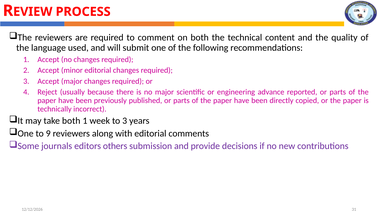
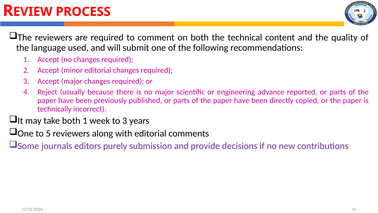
9: 9 -> 5 (48, 133)
others: others -> purely (115, 146)
